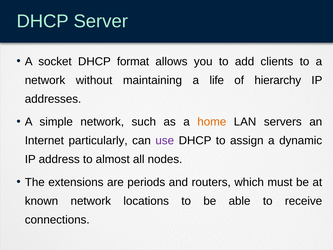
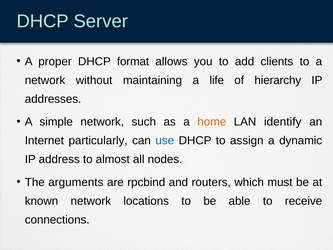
socket: socket -> proper (55, 61)
servers: servers -> identify (283, 122)
use colour: purple -> blue (165, 140)
extensions: extensions -> arguments (76, 182)
periods: periods -> rpcbind (146, 182)
